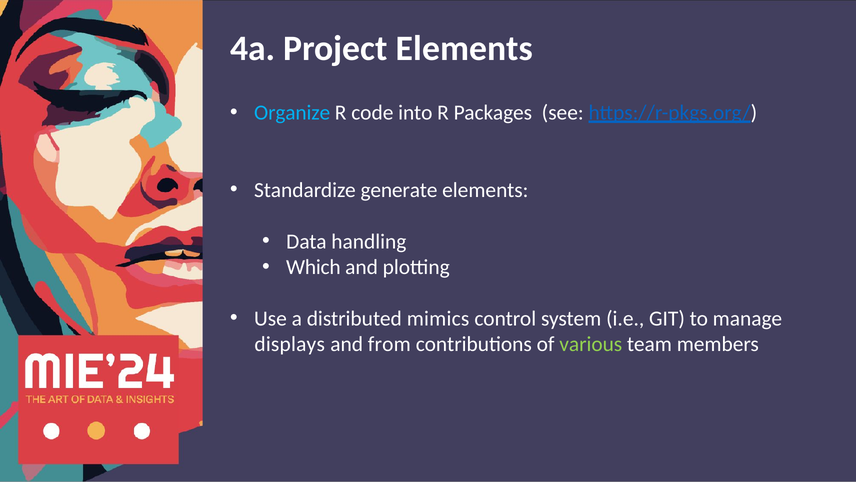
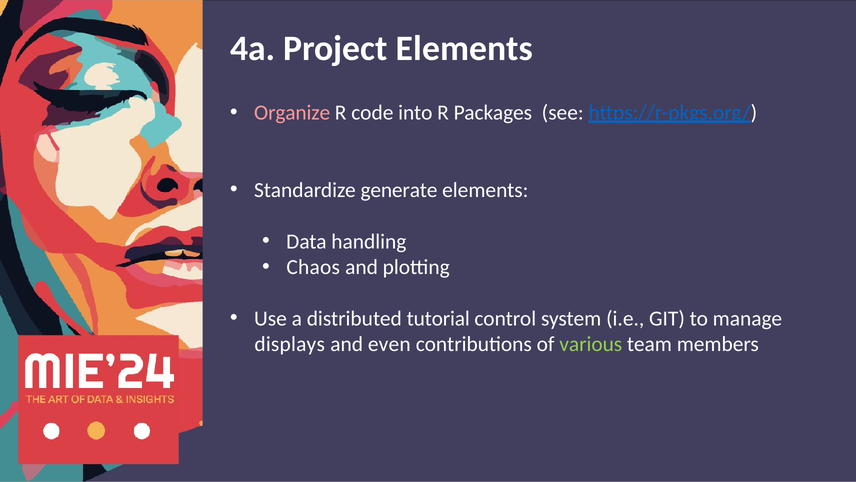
Organize colour: light blue -> pink (292, 112)
Which: Which -> Chaos (313, 267)
mimics: mimics -> tutorial (438, 318)
from: from -> even (389, 344)
